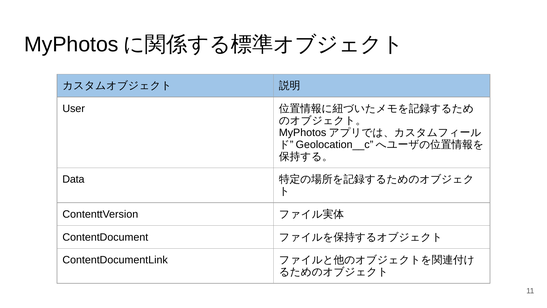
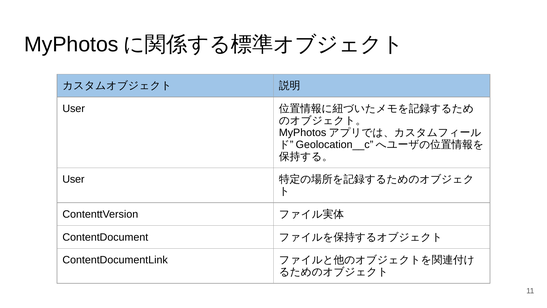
Data: Data -> User (73, 179)
